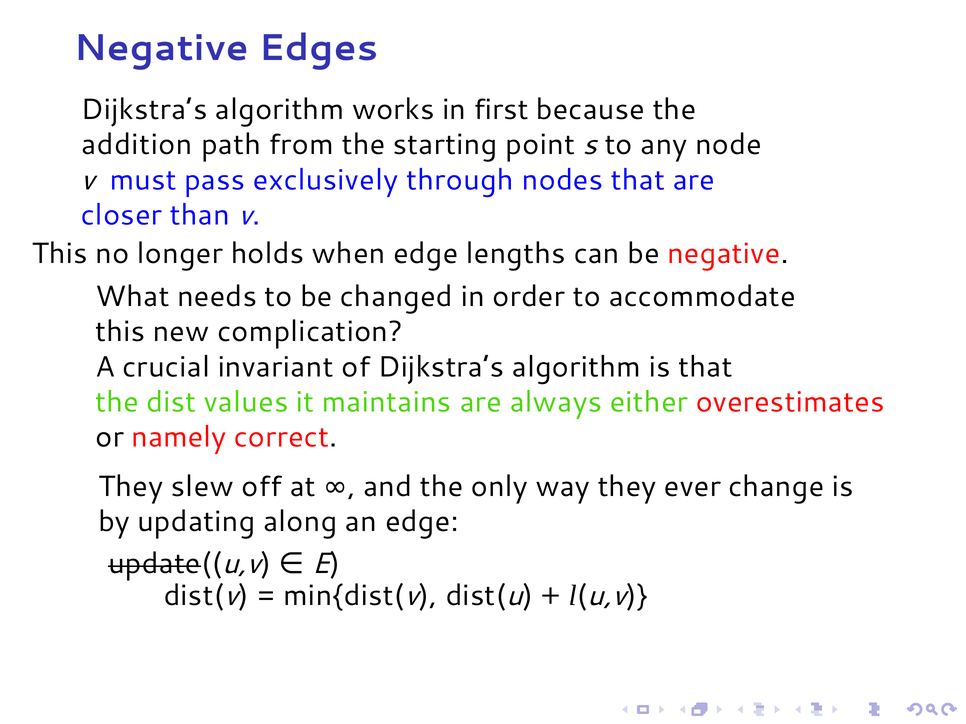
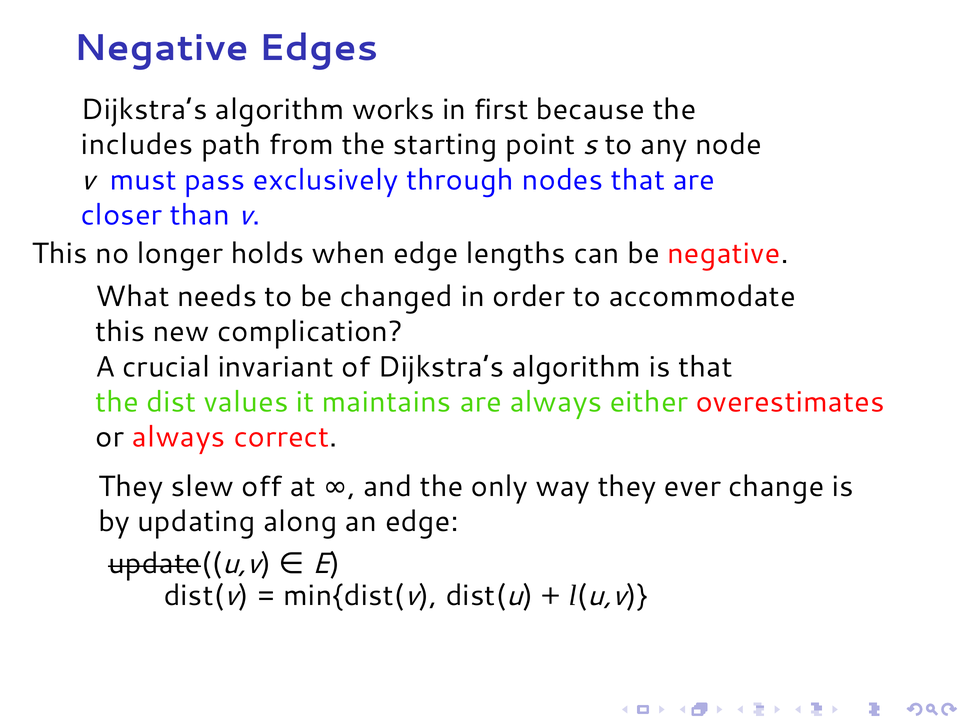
addition: addition -> includes (137, 145)
or namely: namely -> always (179, 437)
